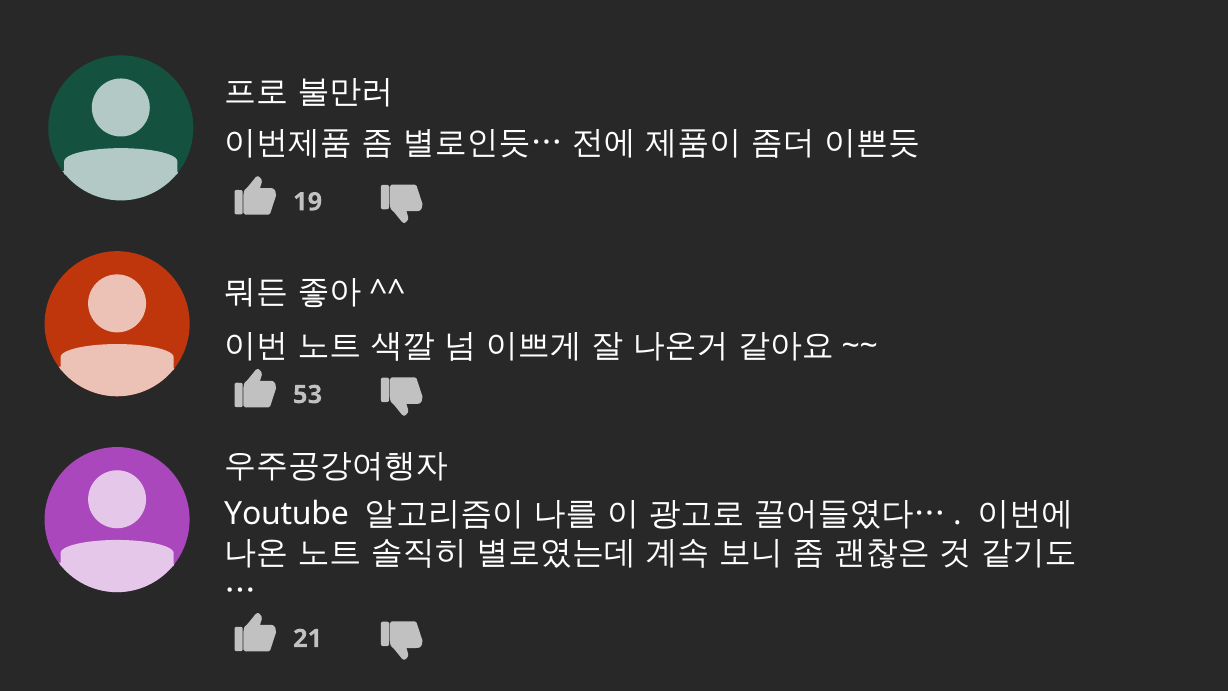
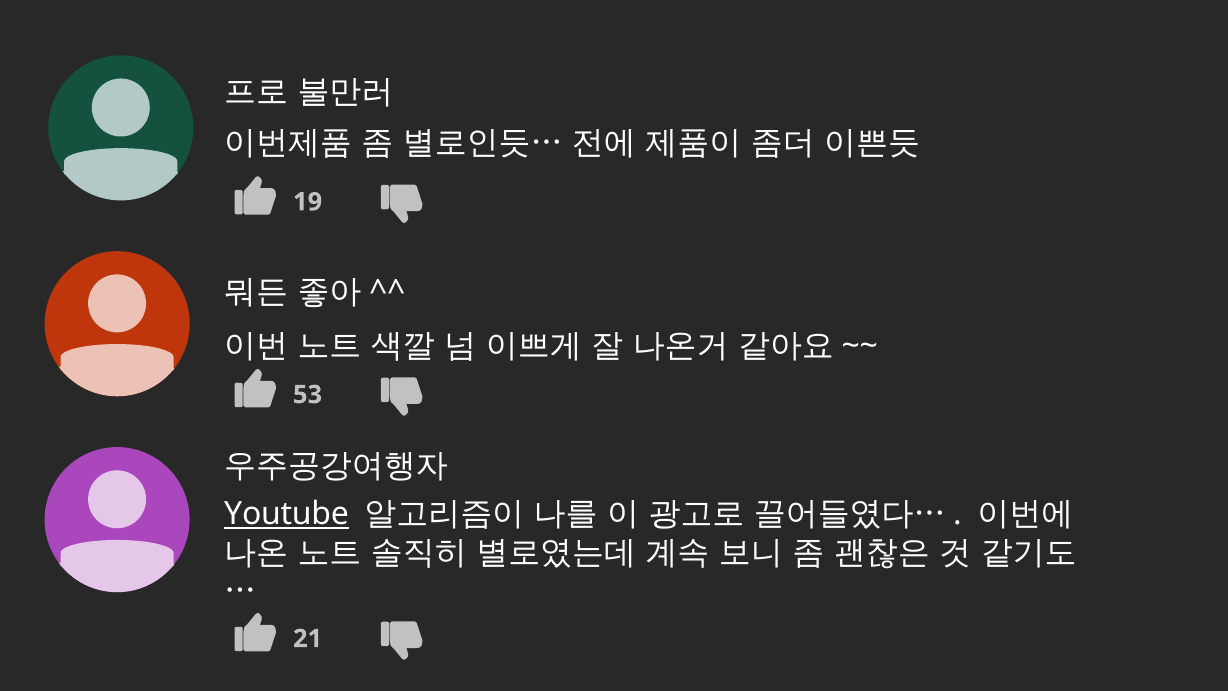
Youtube underline: none -> present (287, 514)
